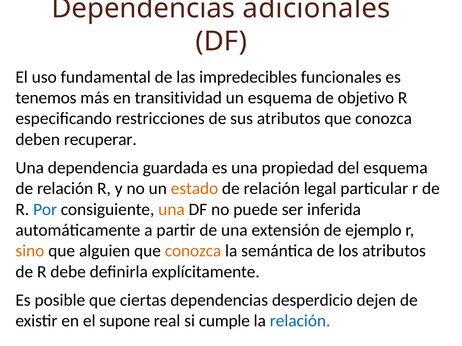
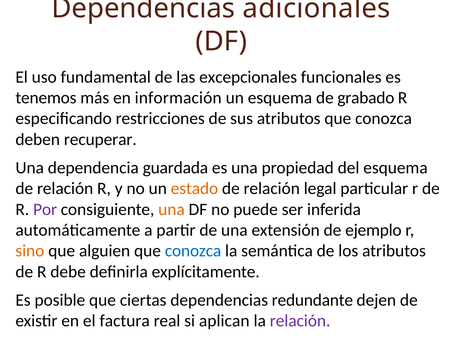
impredecibles: impredecibles -> excepcionales (248, 77)
transitividad: transitividad -> información (178, 98)
objetivo: objetivo -> grabado (366, 98)
Por colour: blue -> purple (45, 210)
conozca colour: orange -> blue (193, 251)
desperdicio: desperdicio -> redundante (312, 301)
supone: supone -> factura (125, 321)
cumple: cumple -> aplican (224, 321)
relación colour: blue -> purple (300, 321)
